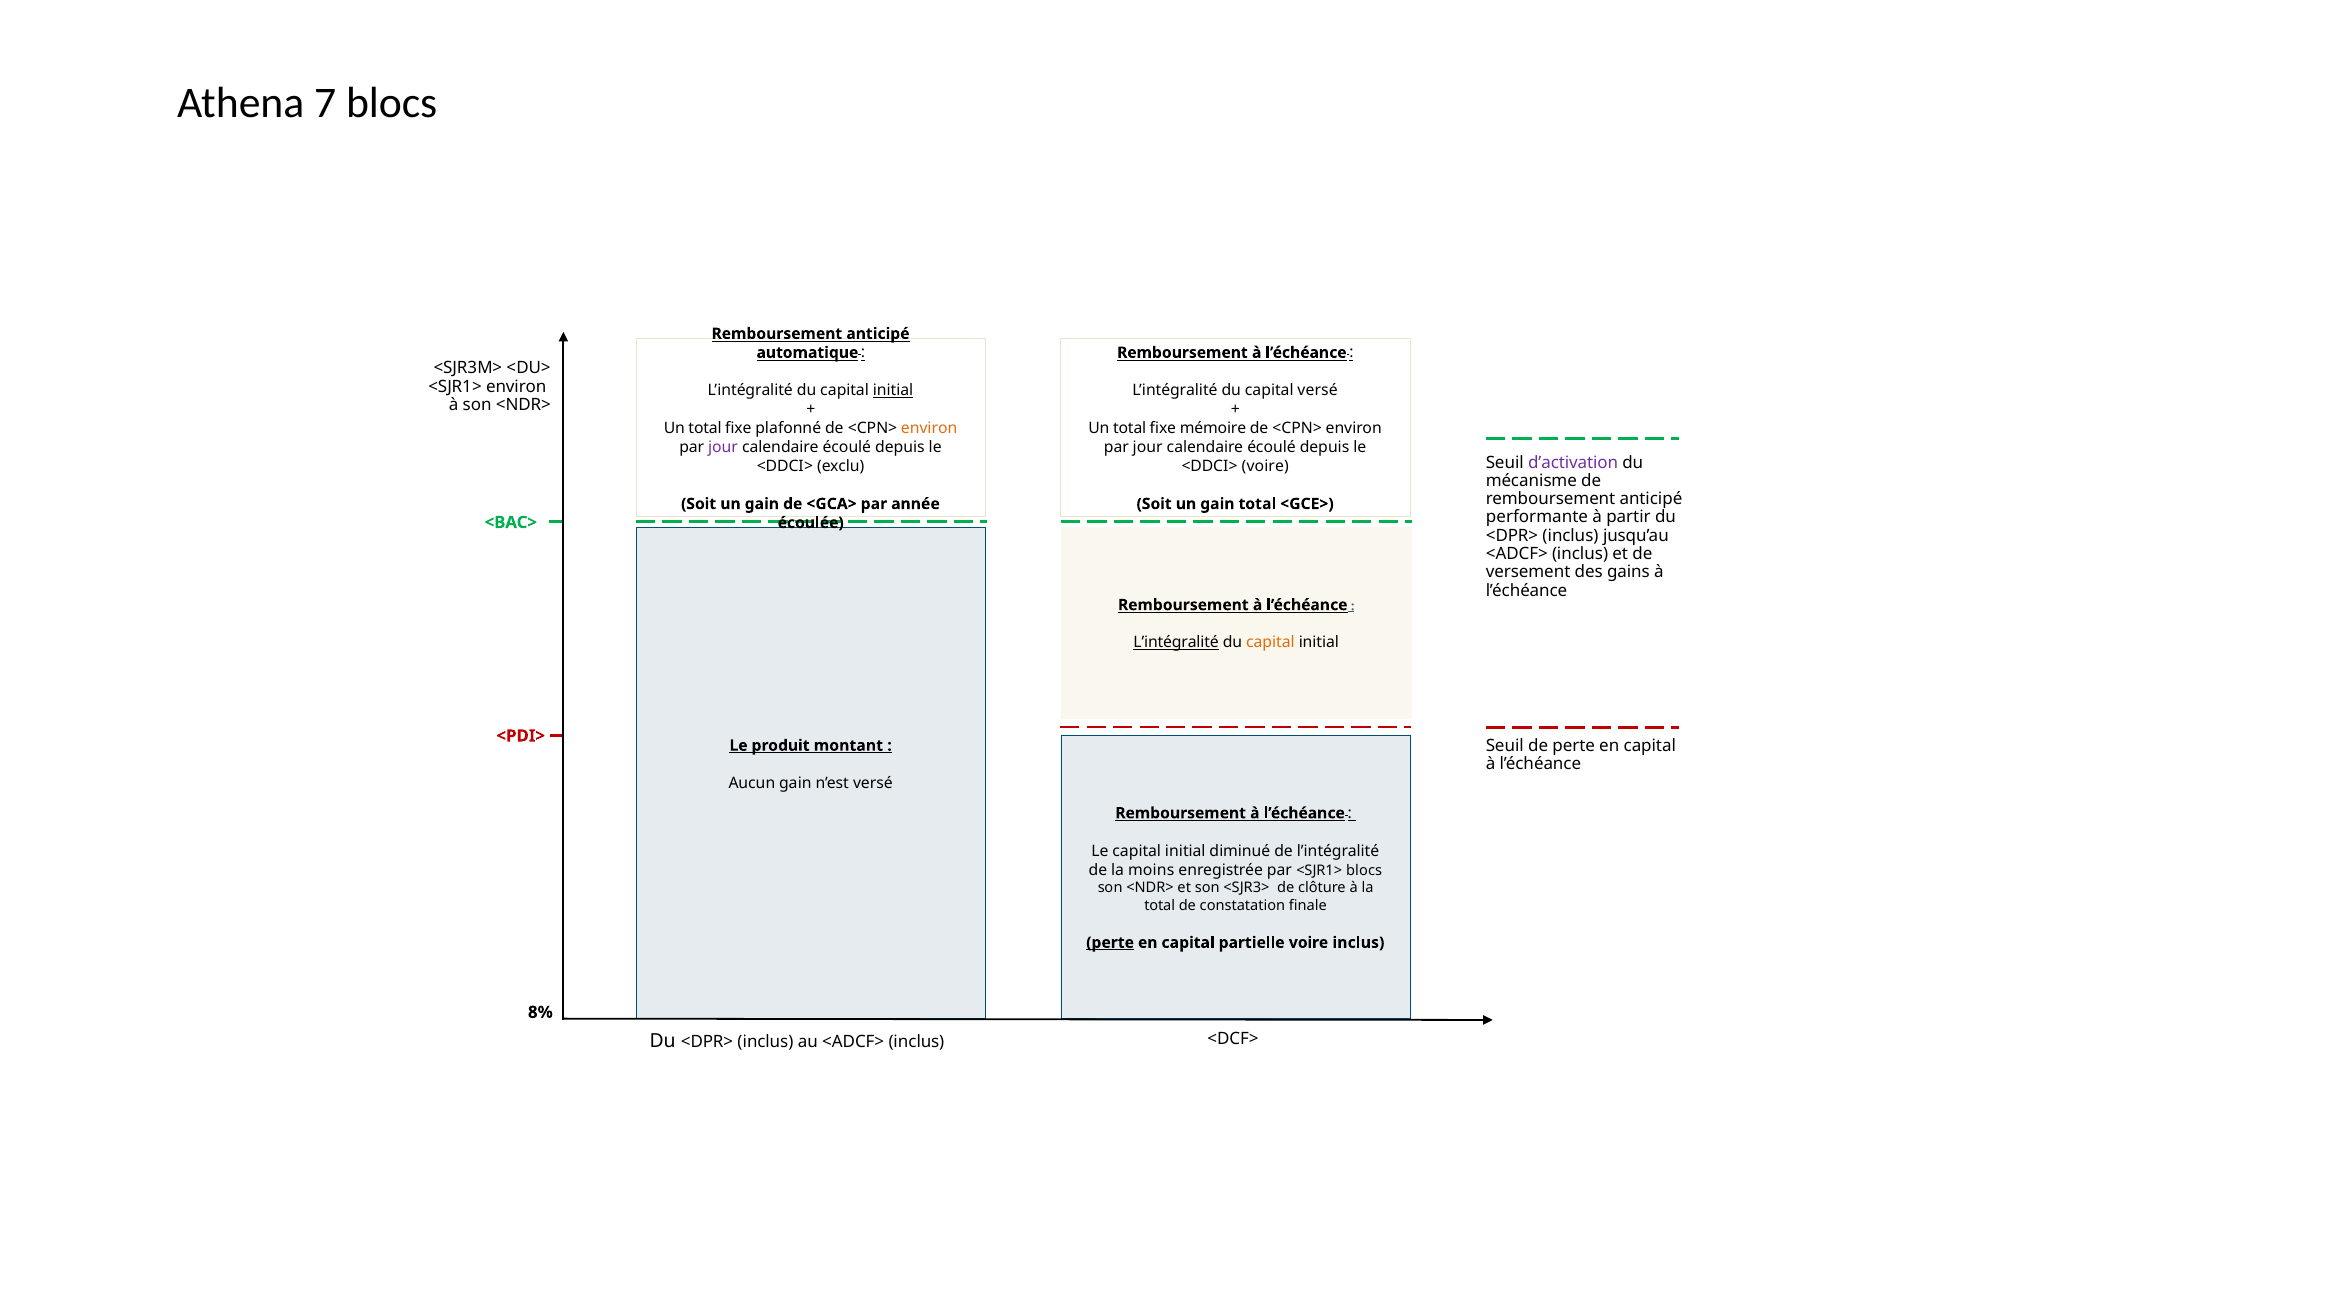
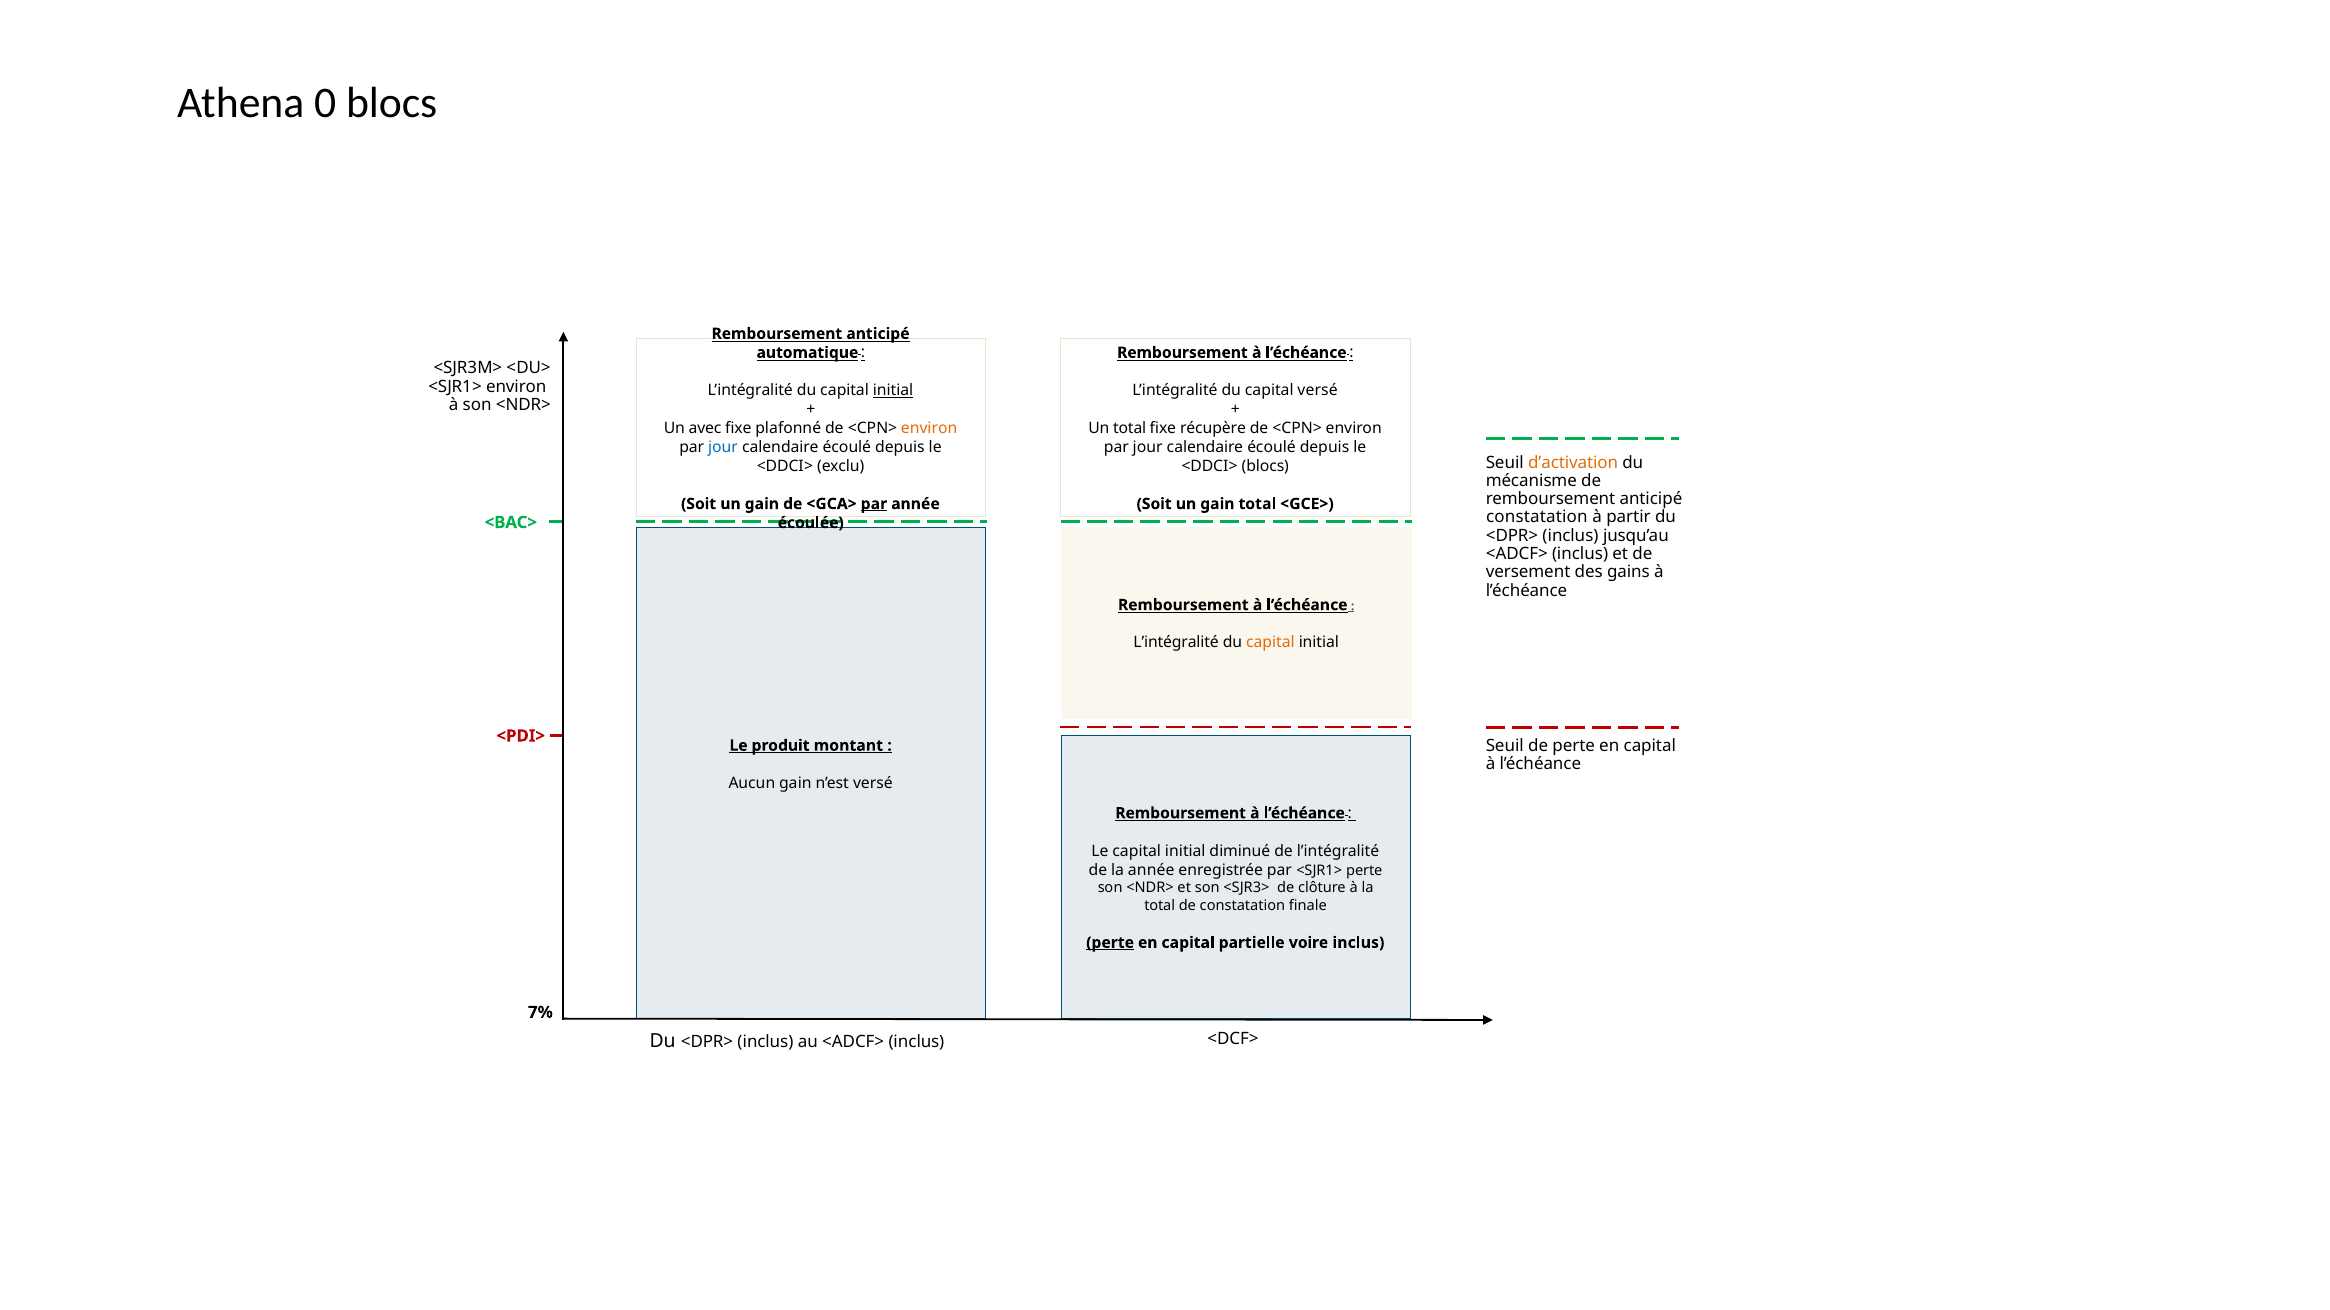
7: 7 -> 0 (325, 103)
total: total -> avec (705, 428)
mémoire: mémoire -> récupère (1213, 428)
jour colour: purple -> blue (723, 447)
d’activation colour: purple -> orange (1573, 463)
<DDCI> voire: voire -> blocs (1265, 466)
par underline: none -> present (874, 504)
performante: performante -> constatation (1537, 518)
L’intégralité underline: present -> none (1176, 643)
la moins: moins -> année (1151, 870)
<SJR1> blocs: blocs -> perte (1364, 871)
8%: 8% -> 7% (540, 1013)
